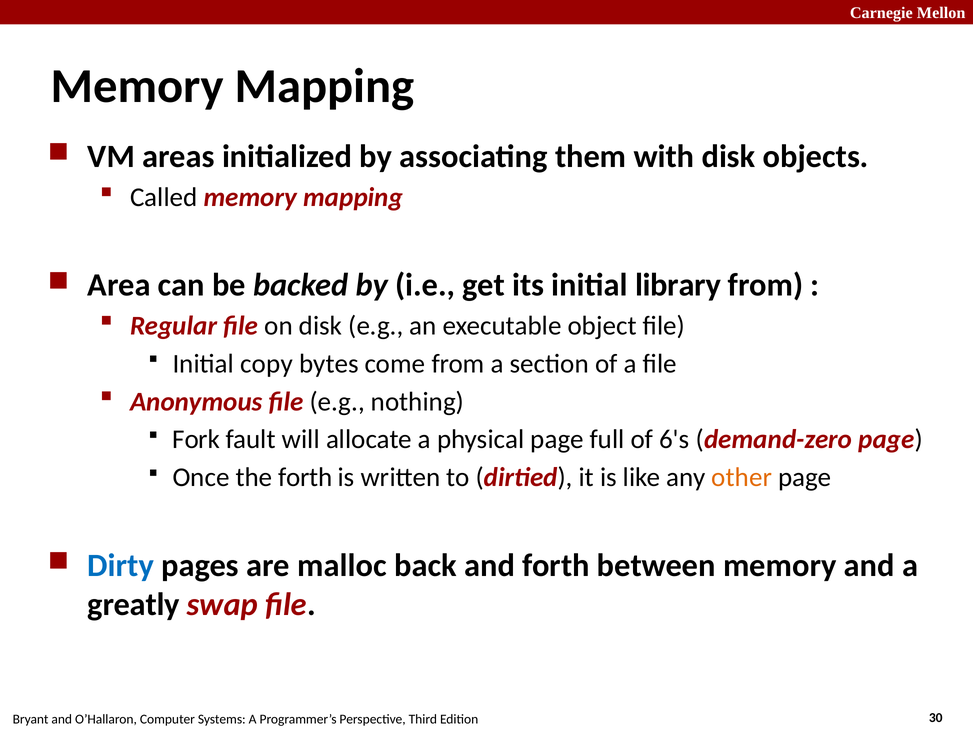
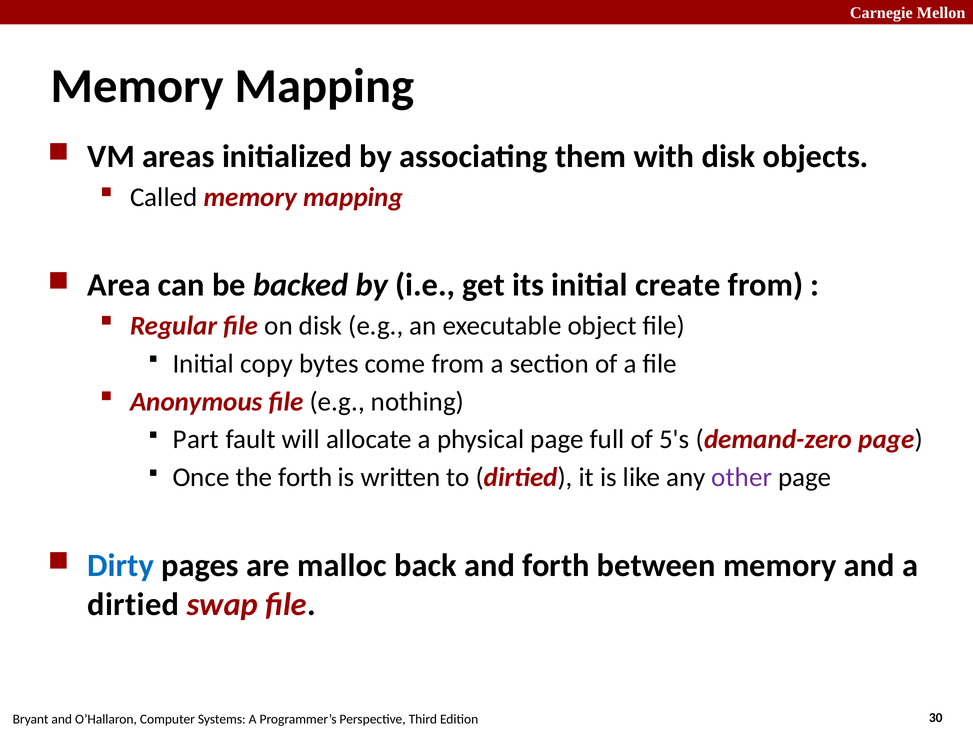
library: library -> create (678, 285)
Fork: Fork -> Part (196, 439)
6's: 6's -> 5's (674, 439)
other colour: orange -> purple (742, 477)
greatly: greatly -> dirtied (133, 604)
